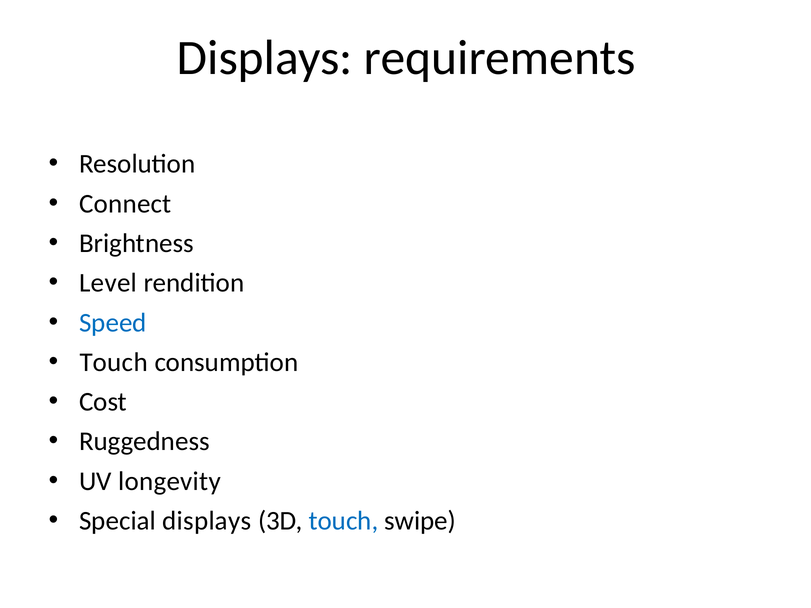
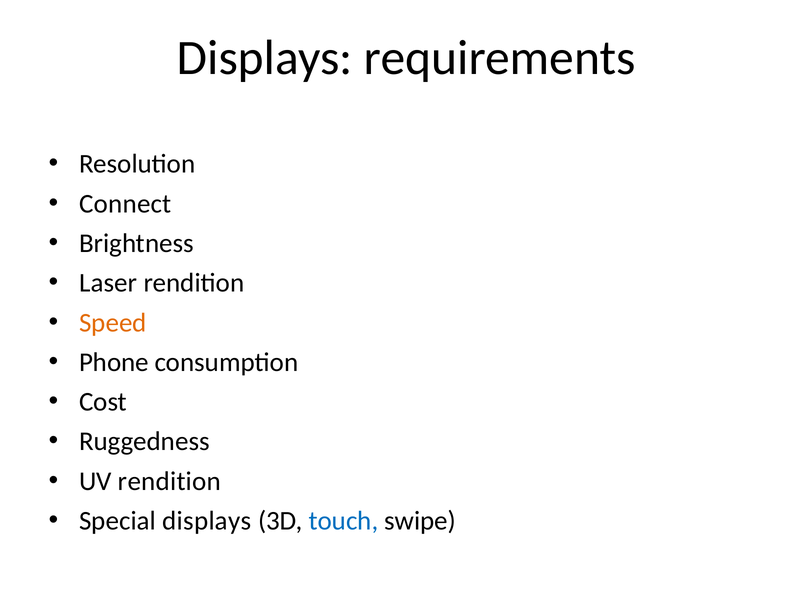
Level: Level -> Laser (108, 283)
Speed colour: blue -> orange (113, 323)
Touch: Touch -> Phone (114, 362)
UV longevity: longevity -> rendition (170, 481)
